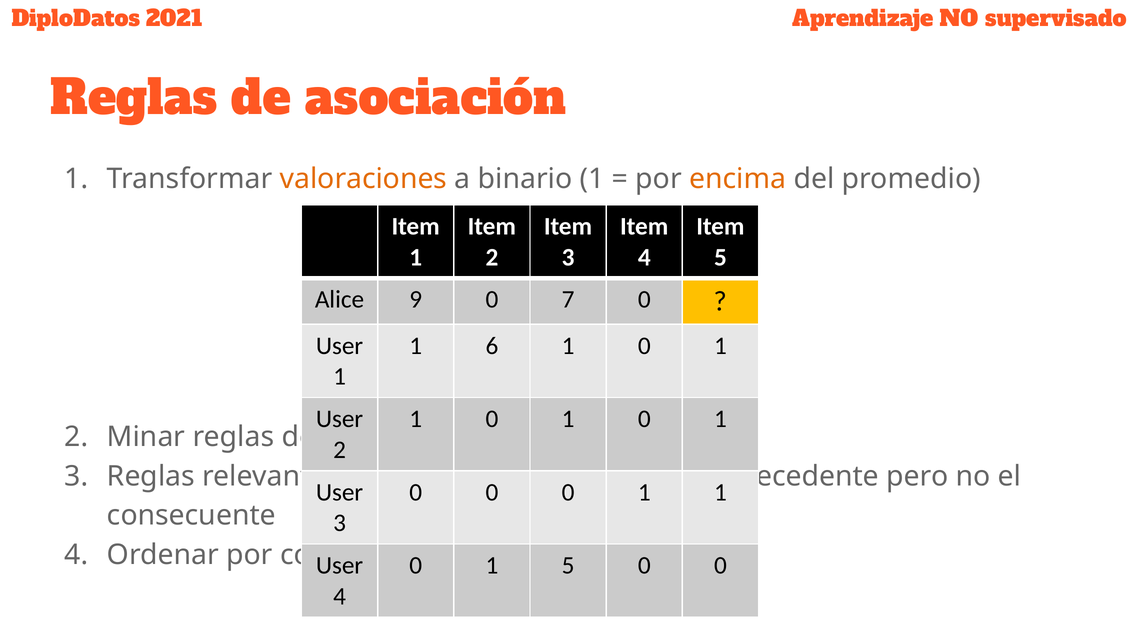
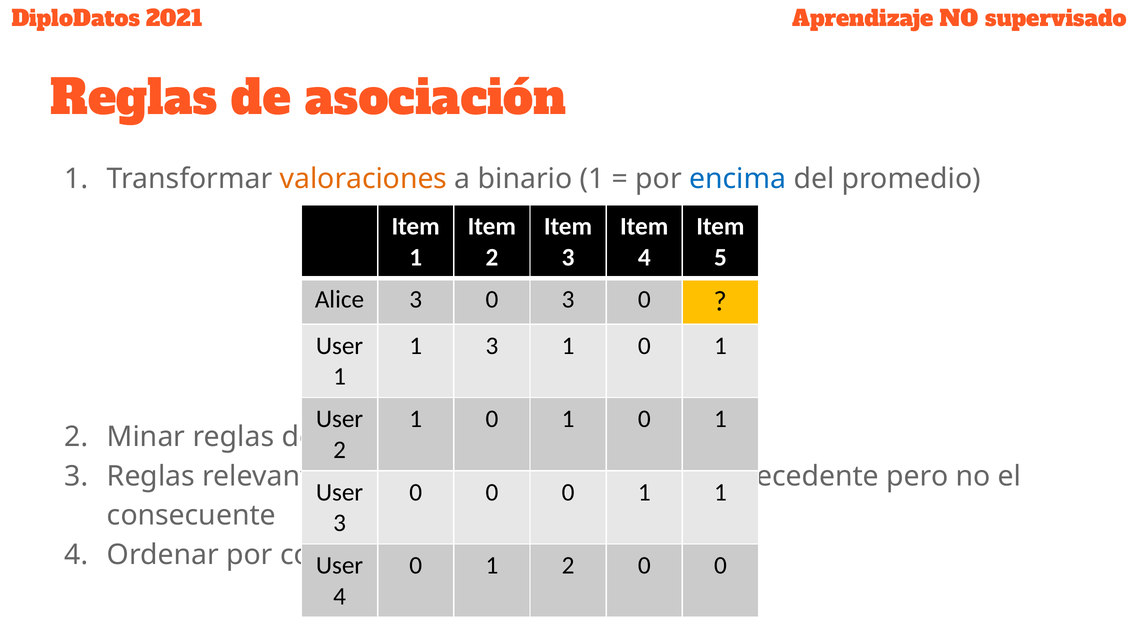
encima colour: orange -> blue (738, 179)
Alice 9: 9 -> 3 (416, 299)
0 7: 7 -> 3 (568, 299)
1 6: 6 -> 3 (492, 346)
1 5: 5 -> 2 (568, 565)
